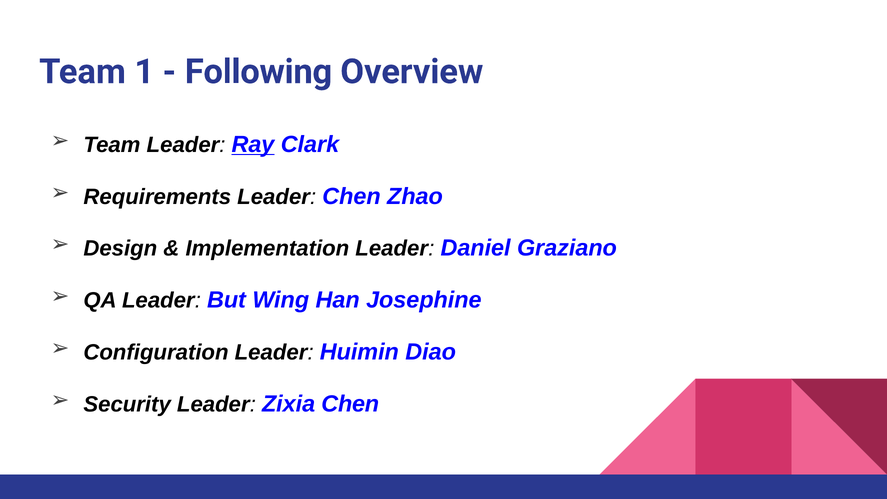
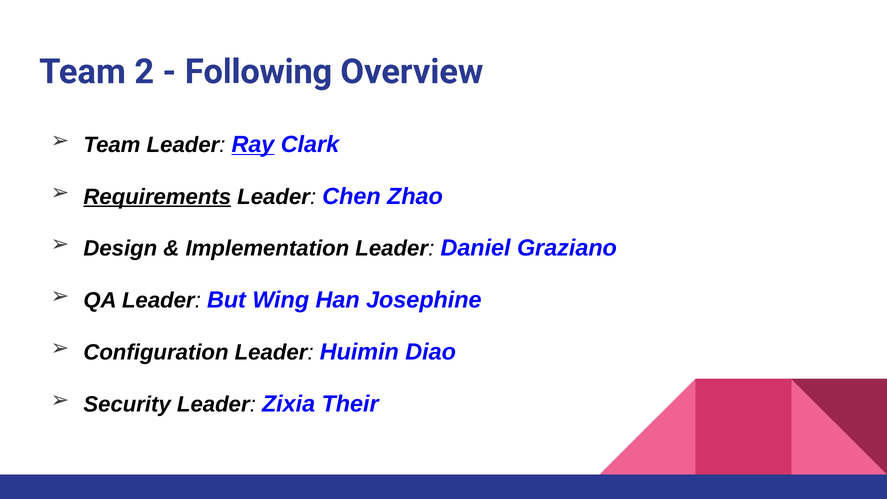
1: 1 -> 2 (144, 72)
Requirements underline: none -> present (157, 197)
Zixia Chen: Chen -> Their (350, 404)
